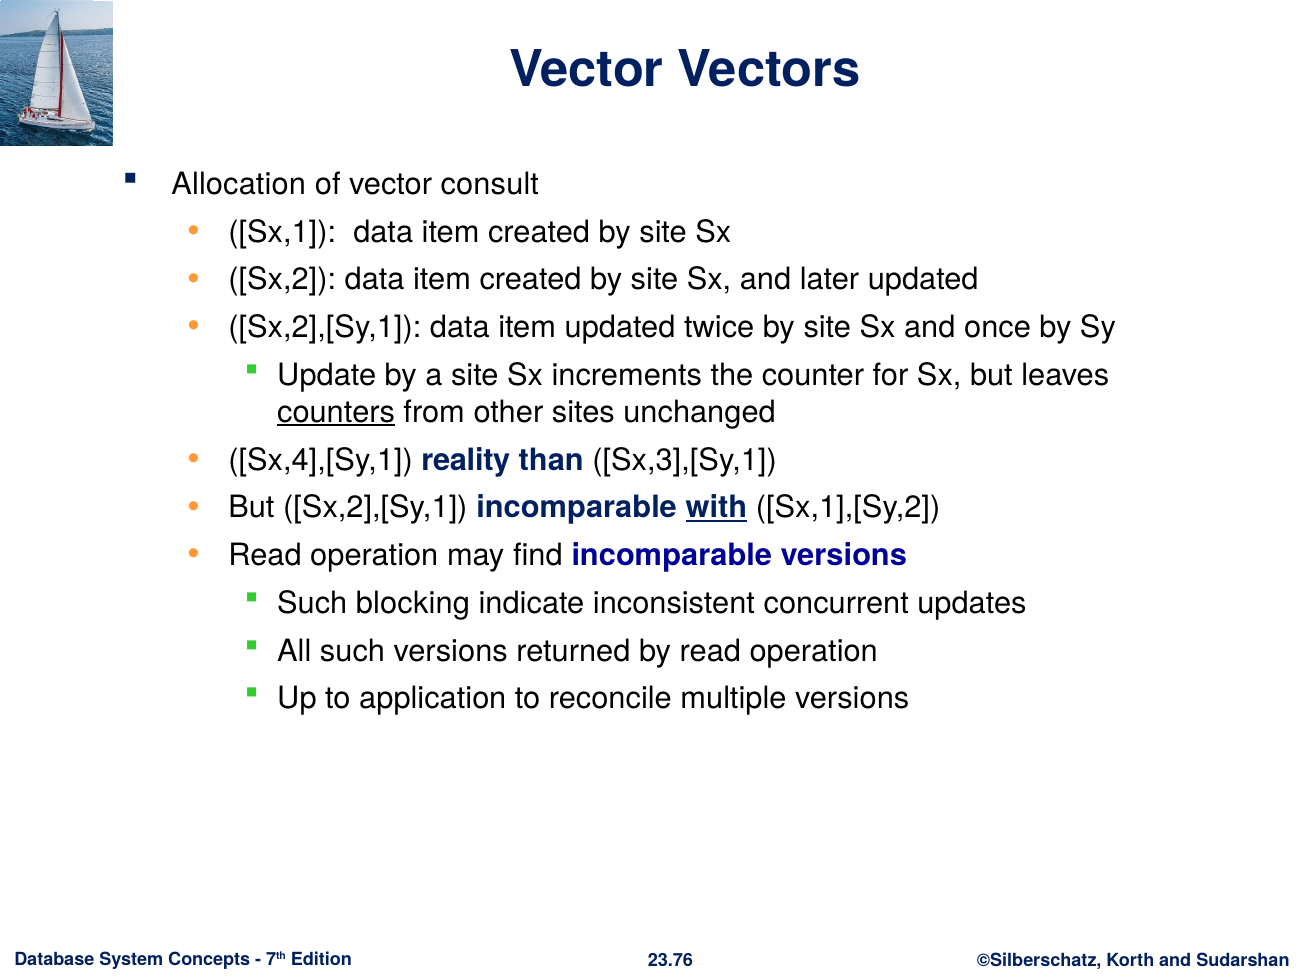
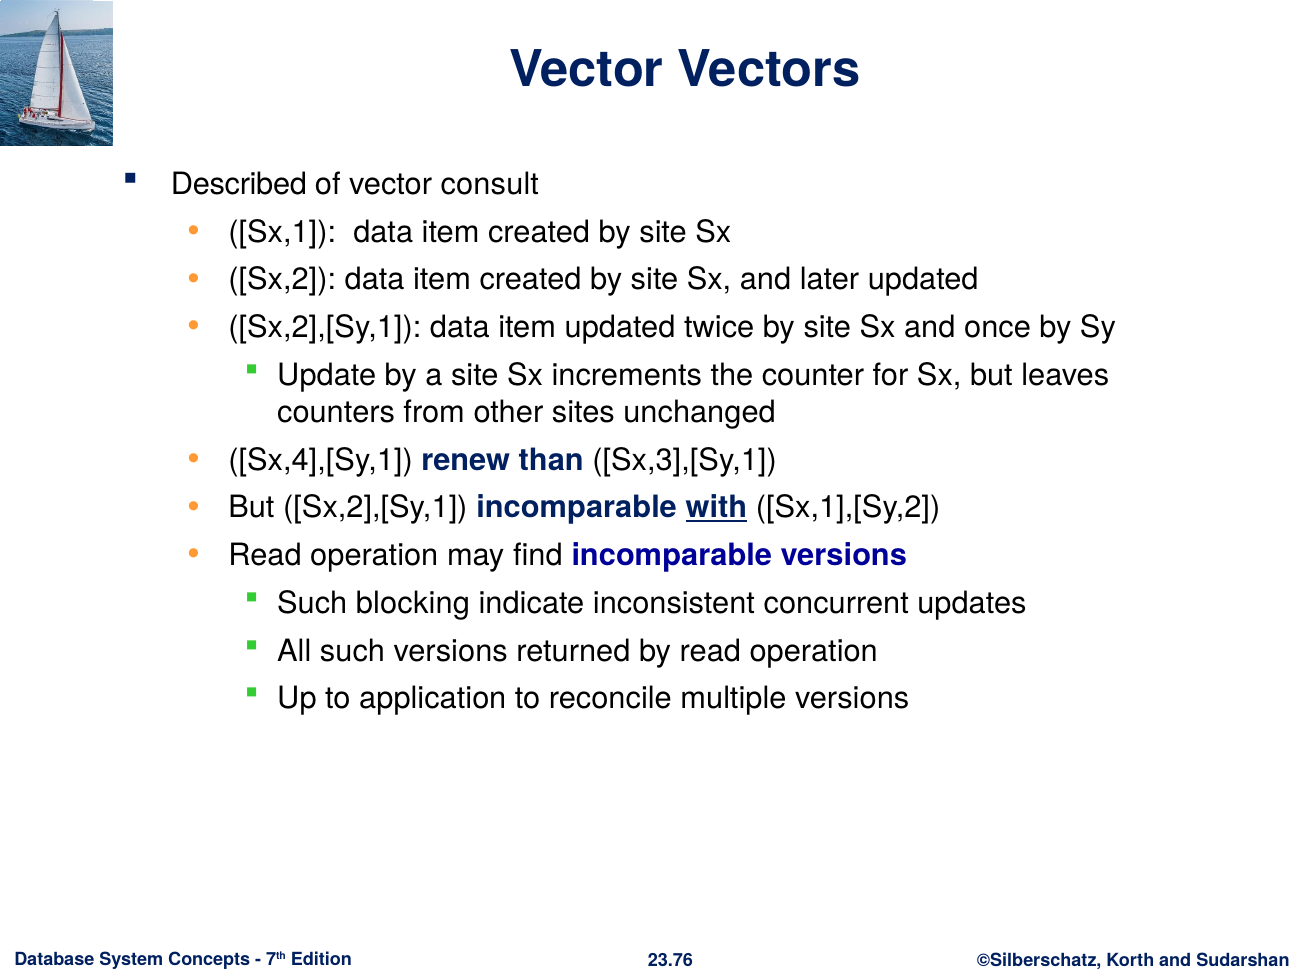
Allocation: Allocation -> Described (239, 184)
counters underline: present -> none (336, 412)
reality: reality -> renew (466, 460)
